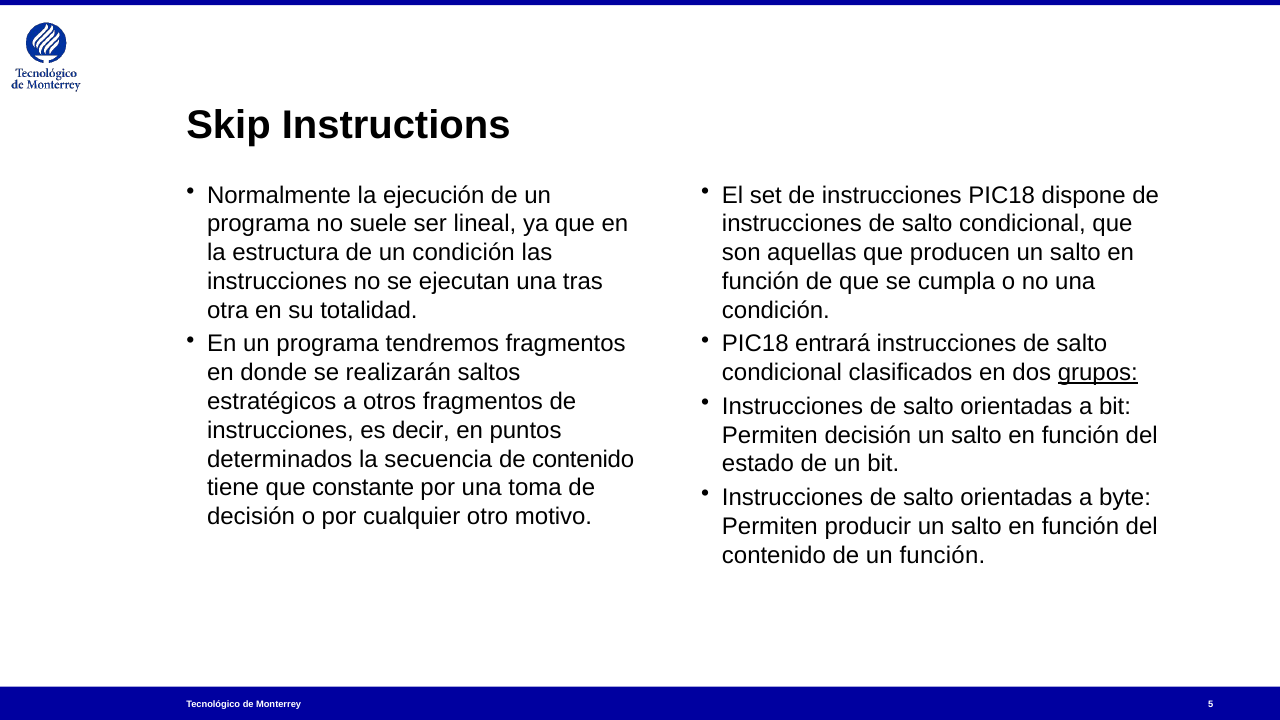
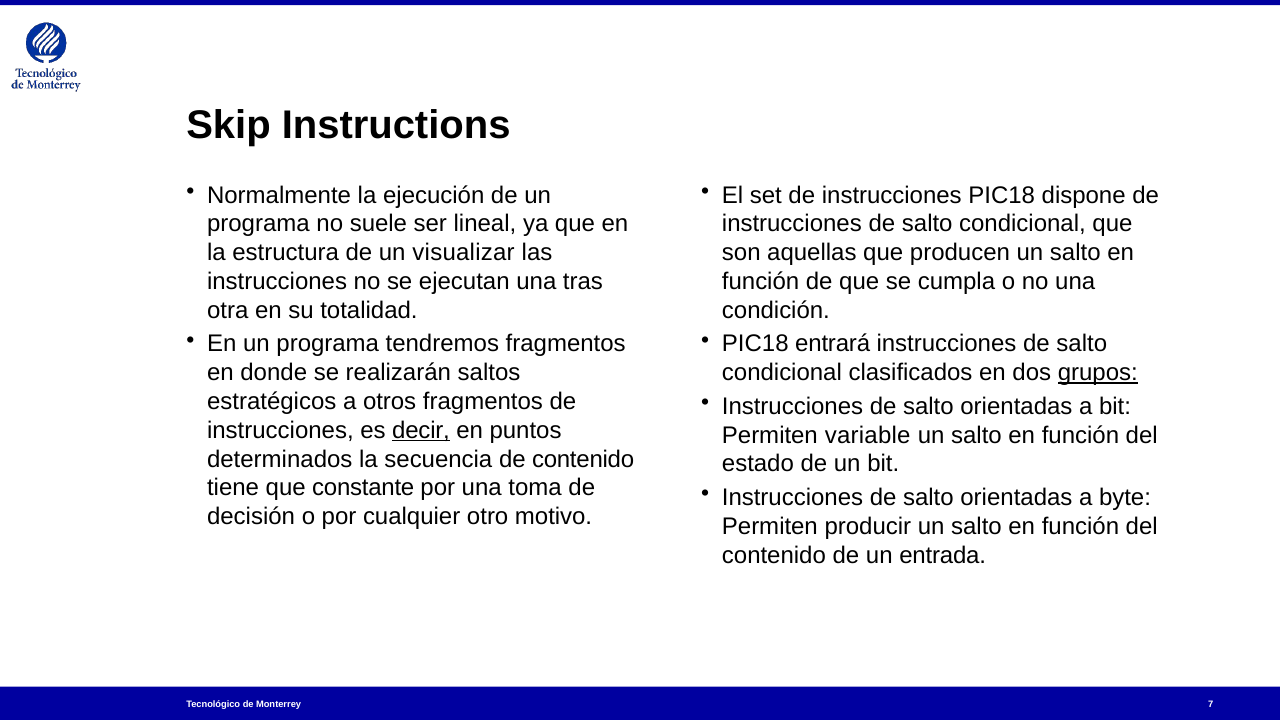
un condición: condición -> visualizar (464, 253)
decir underline: none -> present (421, 430)
Permiten decisión: decisión -> variable (868, 435)
un función: función -> entrada (943, 555)
5: 5 -> 7 (1211, 704)
